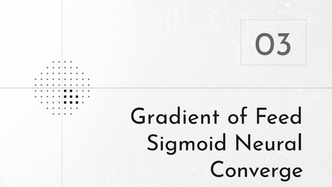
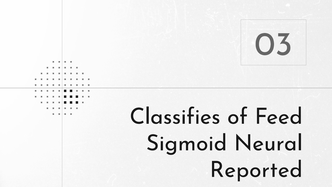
Gradient: Gradient -> Classifies (175, 116)
Converge: Converge -> Reported (256, 169)
